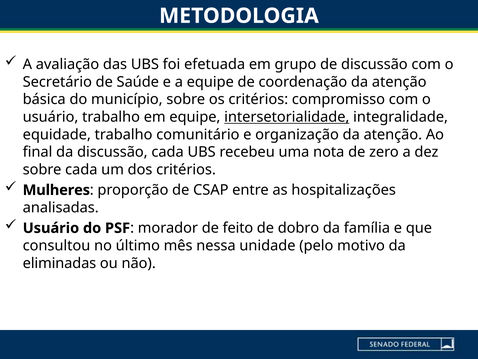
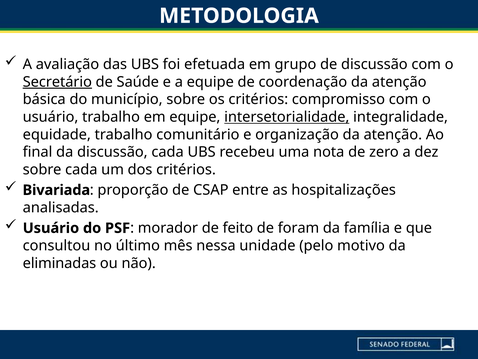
Secretário underline: none -> present (57, 82)
Mulheres: Mulheres -> Bivariada (56, 190)
dobro: dobro -> foram (298, 228)
